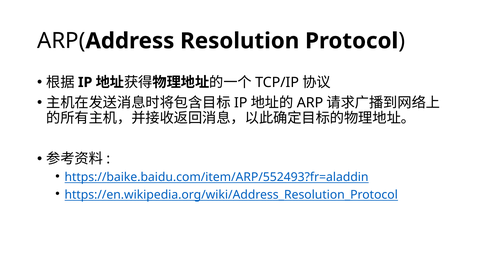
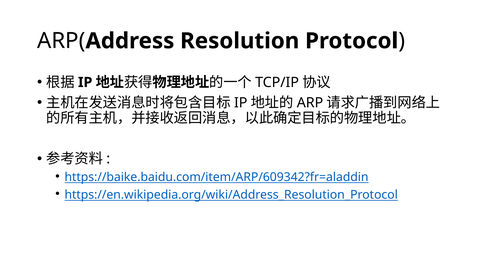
https://baike.baidu.com/item/ARP/552493?fr=aladdin: https://baike.baidu.com/item/ARP/552493?fr=aladdin -> https://baike.baidu.com/item/ARP/609342?fr=aladdin (217, 177)
